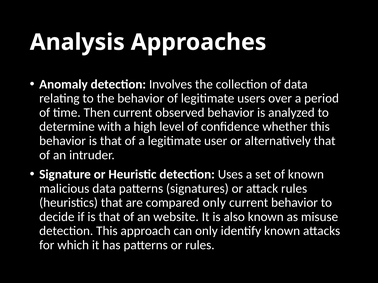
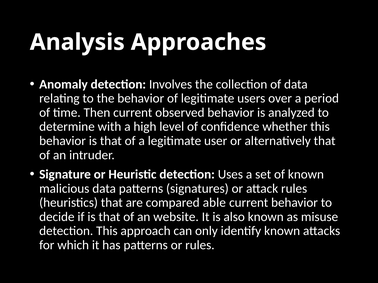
compared only: only -> able (214, 203)
